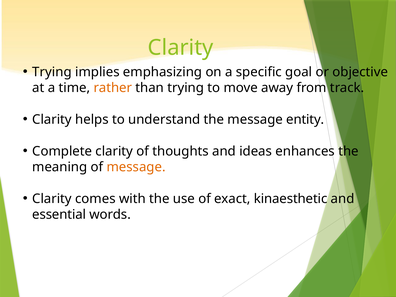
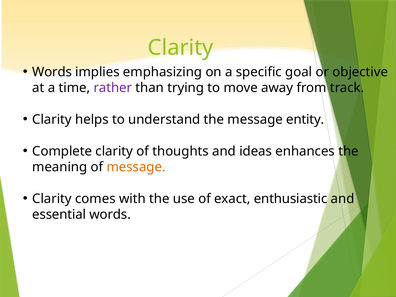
Trying: Trying -> Words (52, 72)
rather colour: orange -> purple (113, 88)
kinaesthetic: kinaesthetic -> enthusiastic (291, 199)
